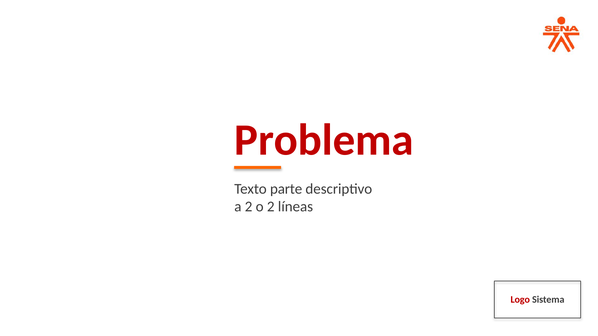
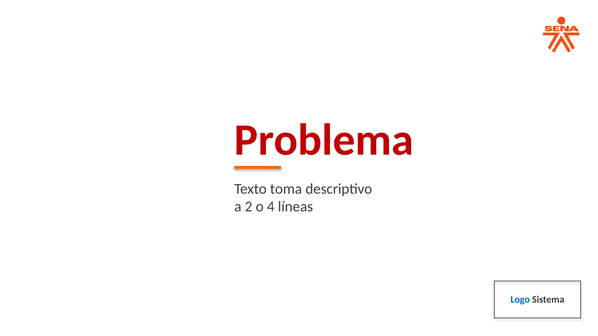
parte: parte -> toma (286, 189)
o 2: 2 -> 4 (271, 207)
Logo colour: red -> blue (520, 300)
